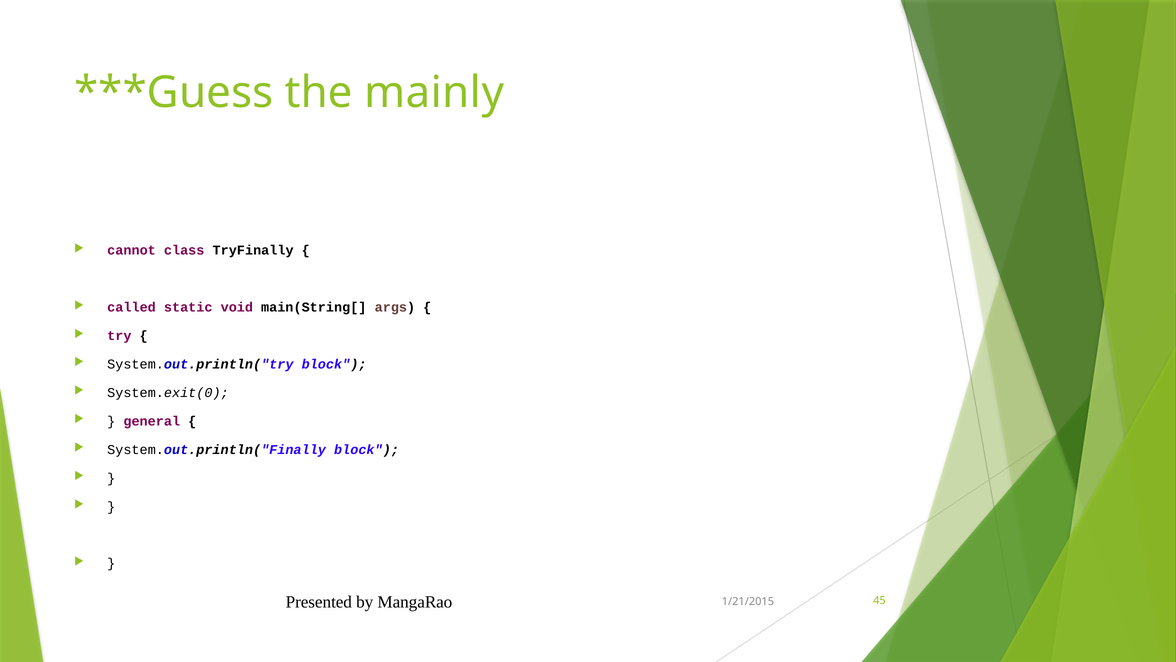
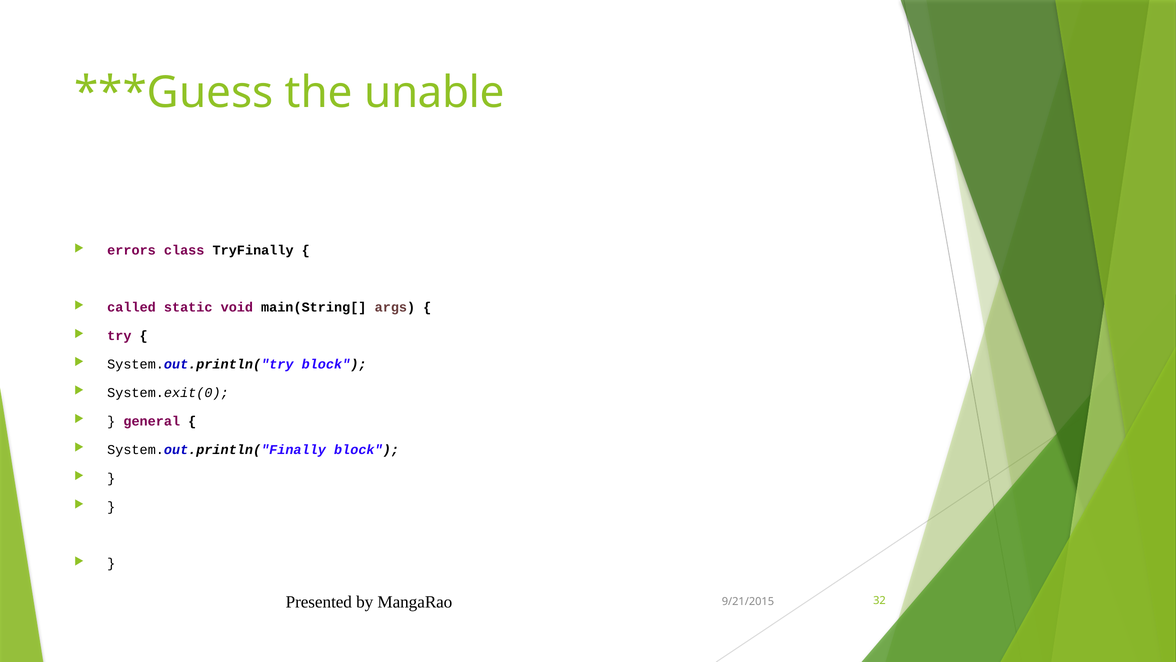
mainly: mainly -> unable (435, 93)
cannot: cannot -> errors (132, 250)
45: 45 -> 32 (879, 600)
1/21/2015: 1/21/2015 -> 9/21/2015 (748, 601)
